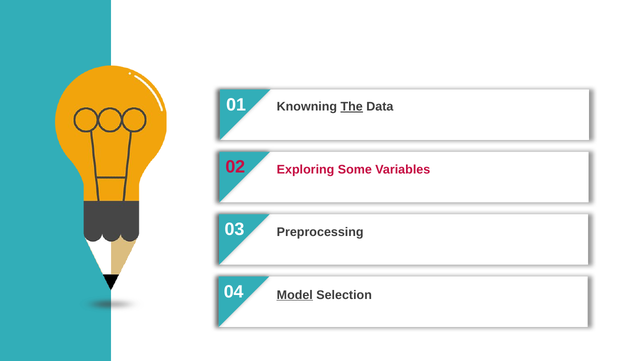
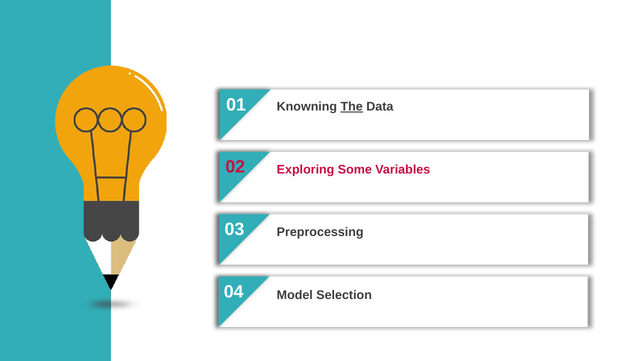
Model underline: present -> none (295, 295)
